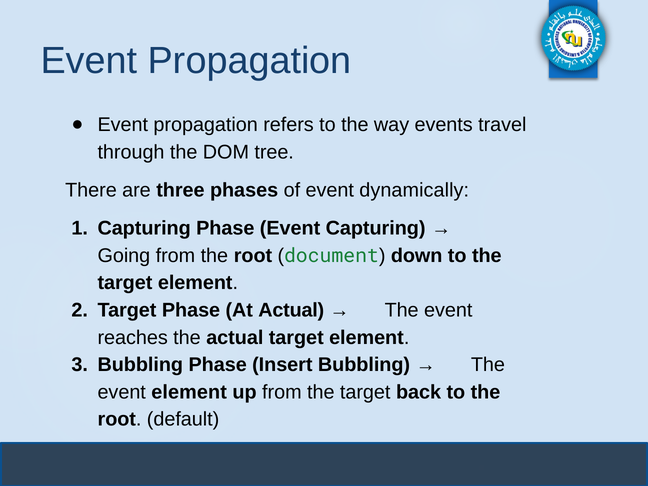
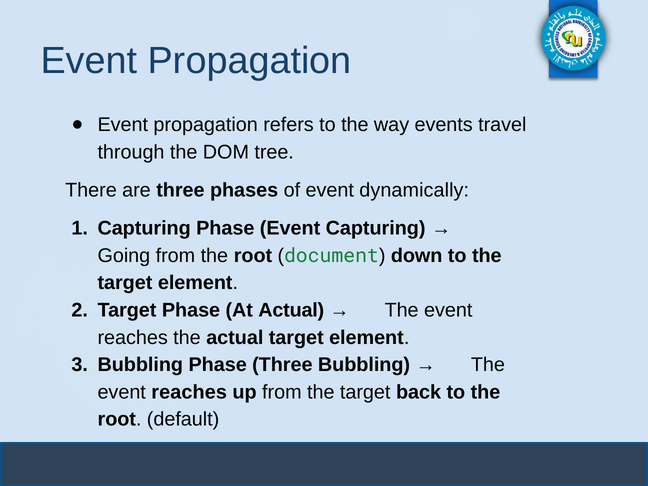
Phase Insert: Insert -> Three (282, 365)
event element: element -> reaches (189, 392)
